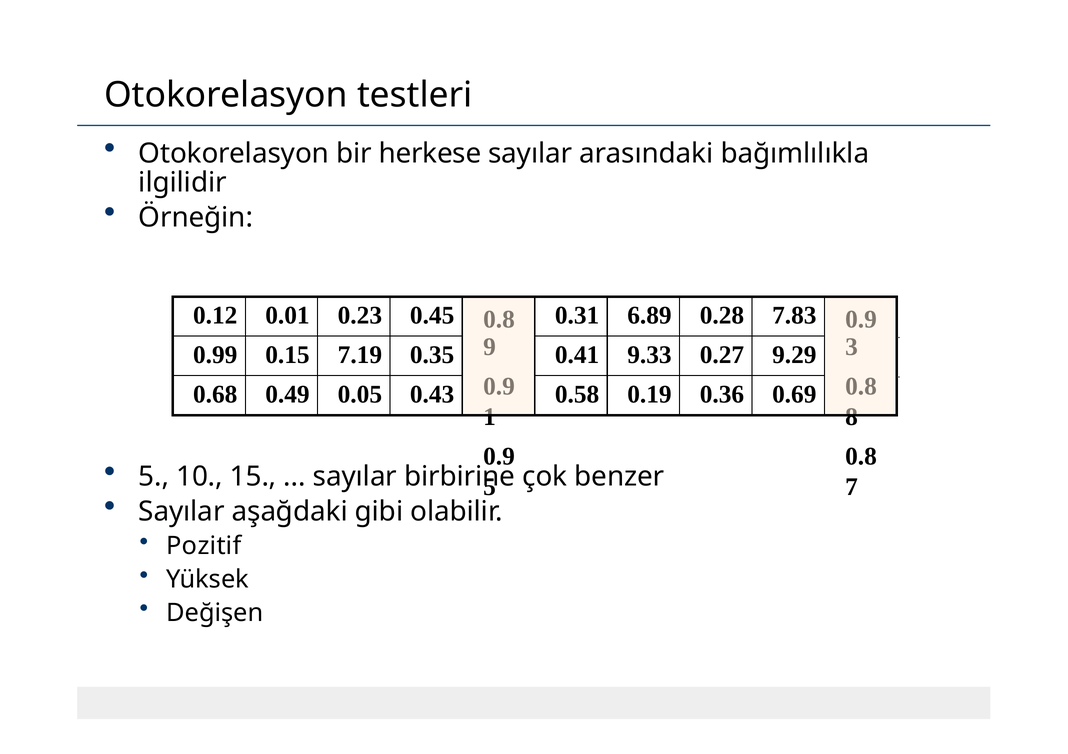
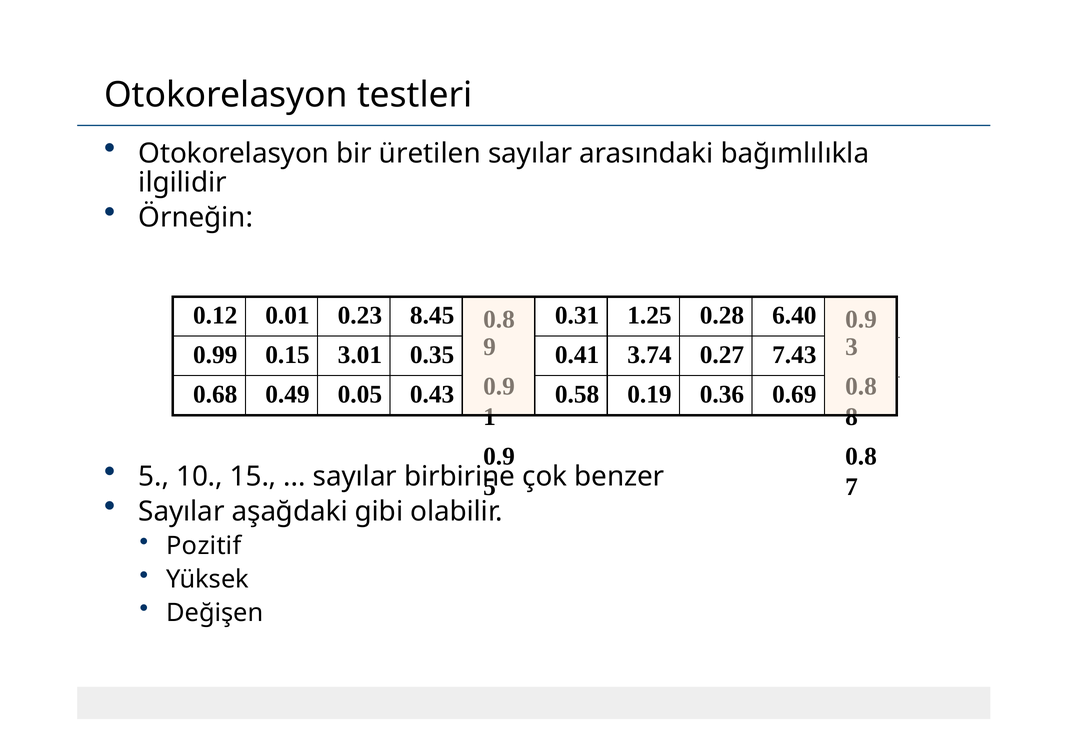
herkese: herkese -> üretilen (430, 154)
0.45: 0.45 -> 8.45 (432, 316)
6.89: 6.89 -> 1.25 (649, 316)
7.83: 7.83 -> 6.40 (794, 316)
7.19: 7.19 -> 3.01 (360, 355)
9.33: 9.33 -> 3.74 (649, 355)
9.29: 9.29 -> 7.43 (794, 355)
